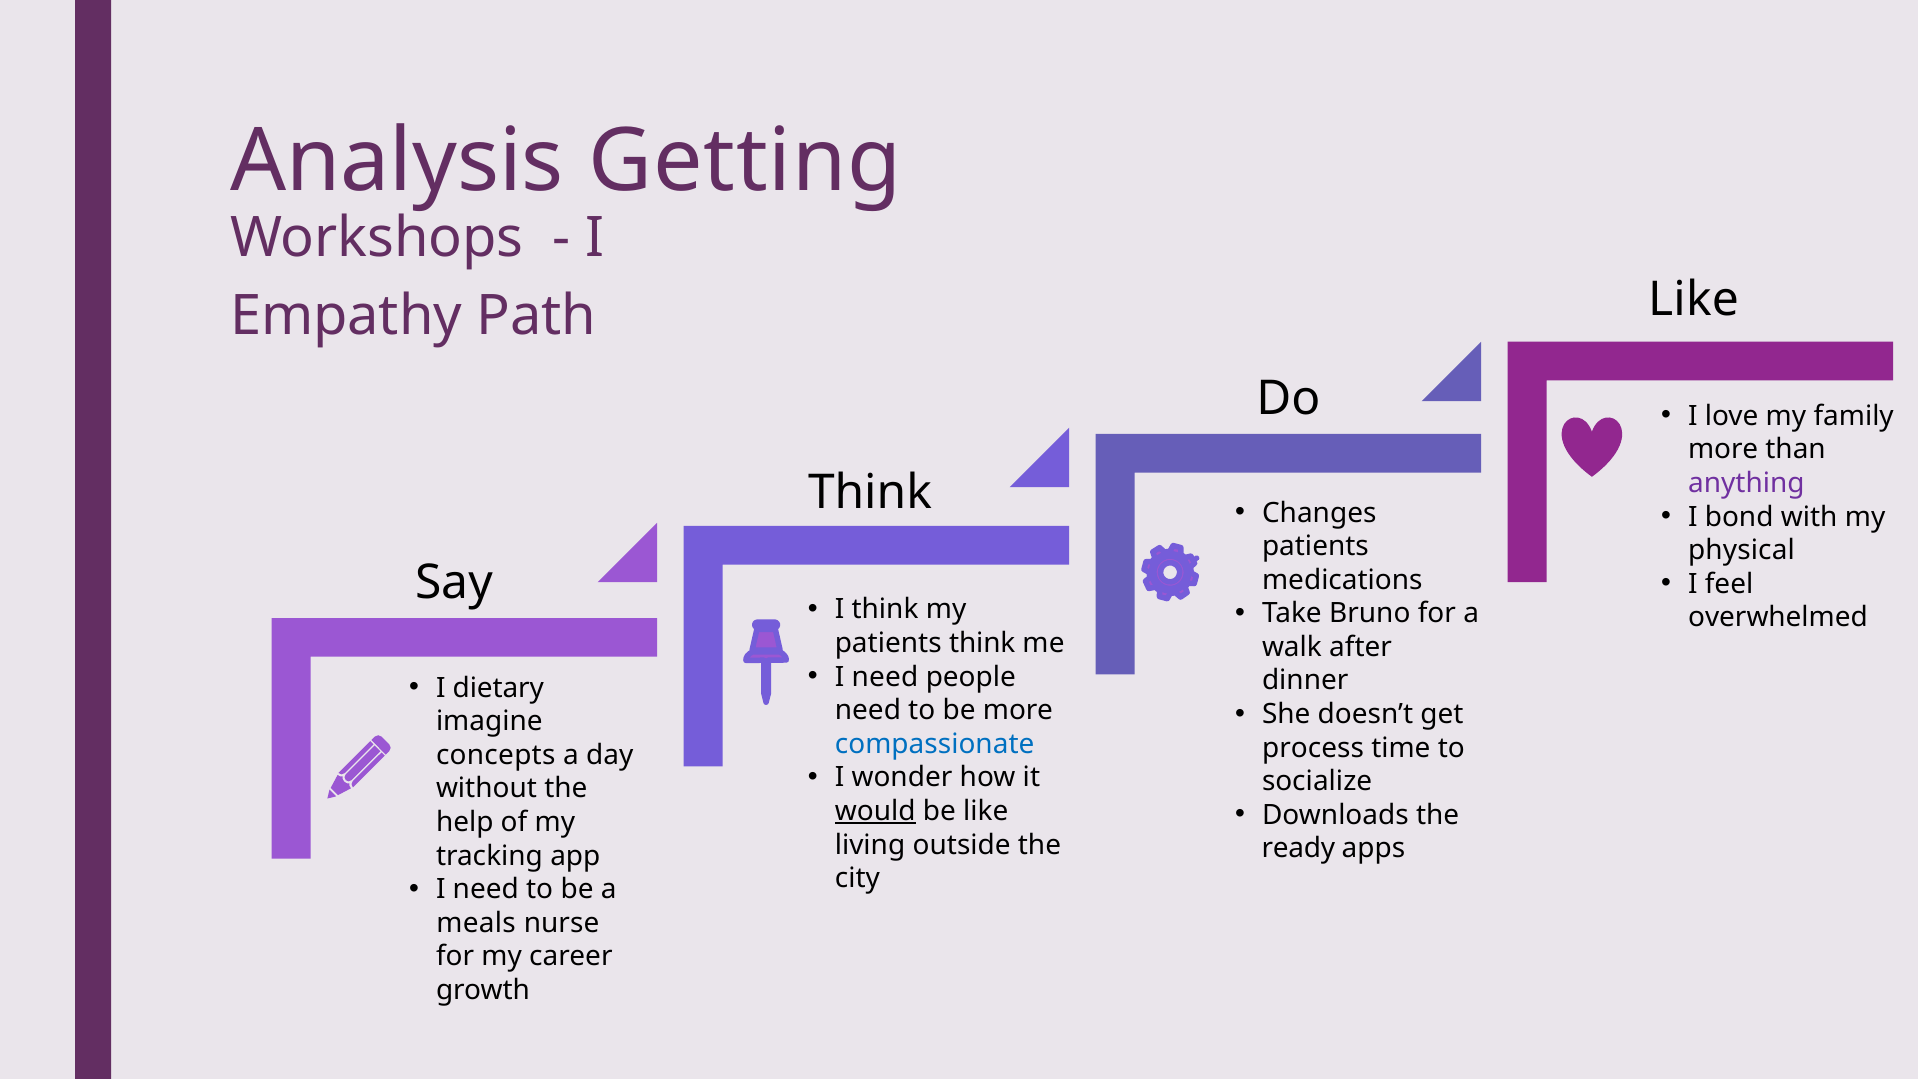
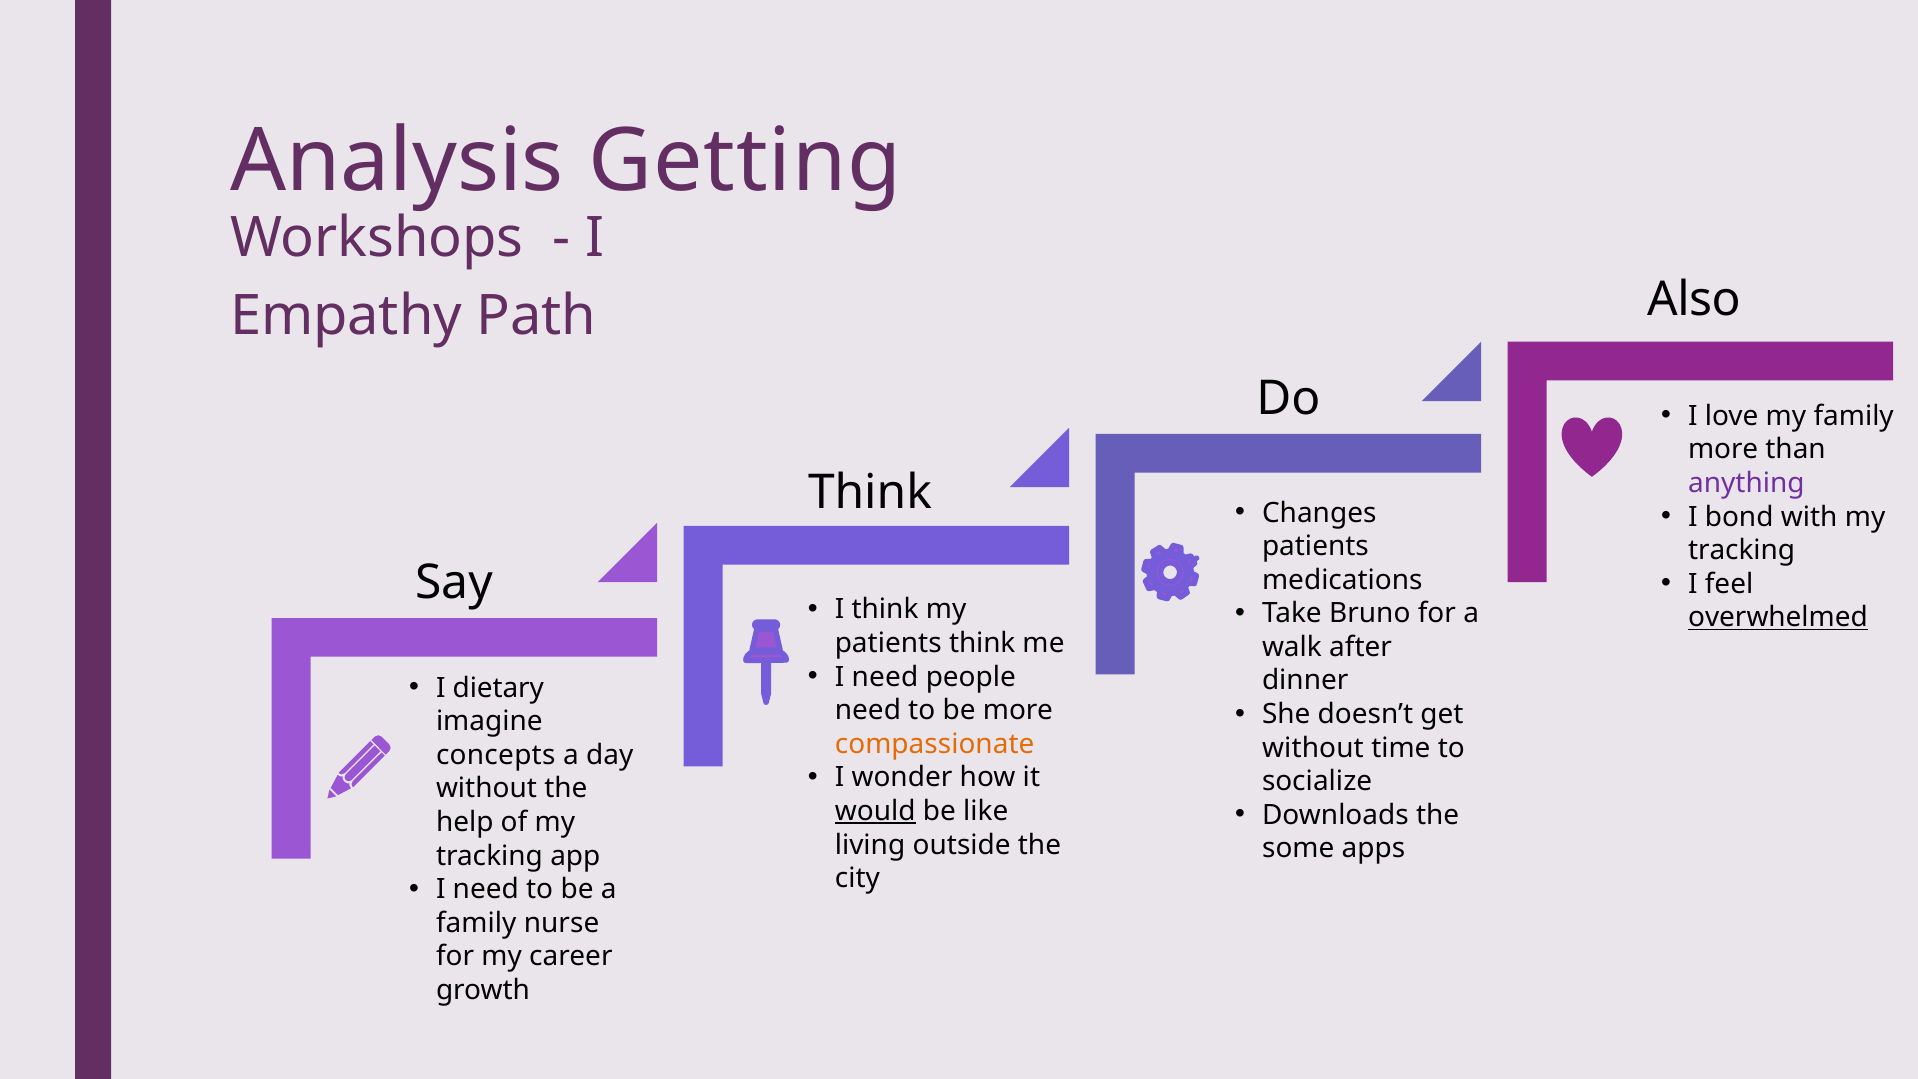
Like: Like -> Also (1694, 299)
physical: physical -> tracking (1742, 550)
overwhelmed underline: none -> present (1778, 618)
compassionate colour: blue -> orange (935, 744)
process: process -> without (1313, 748)
ready: ready -> some (1298, 849)
meals: meals -> family (476, 923)
